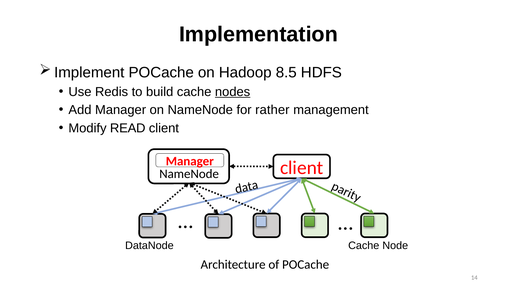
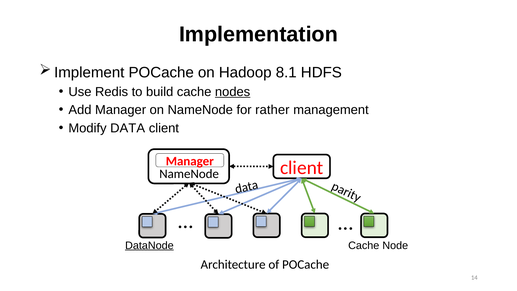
8.5: 8.5 -> 8.1 (286, 72)
READ: READ -> DATA (128, 128)
DataNode underline: none -> present (149, 245)
